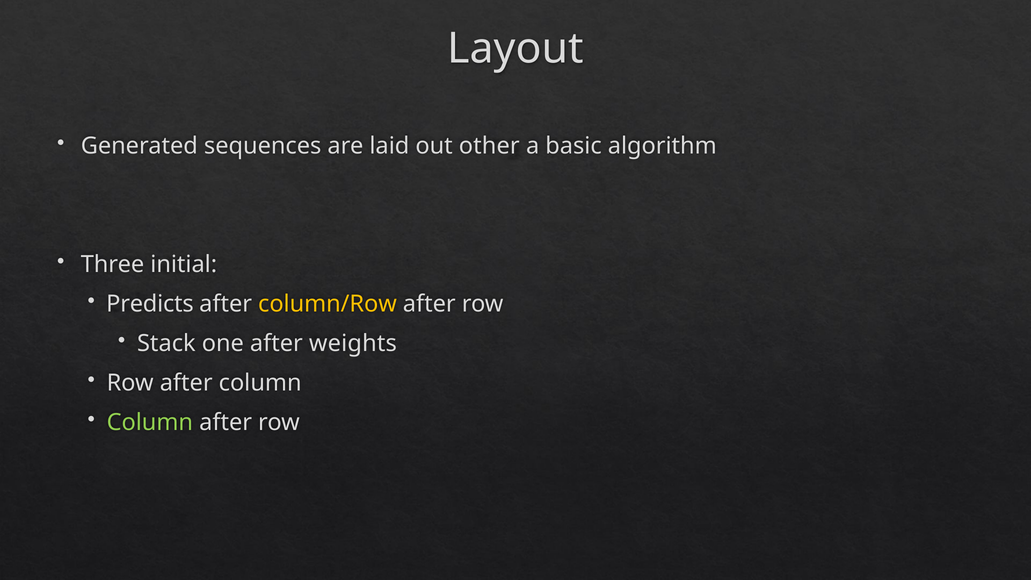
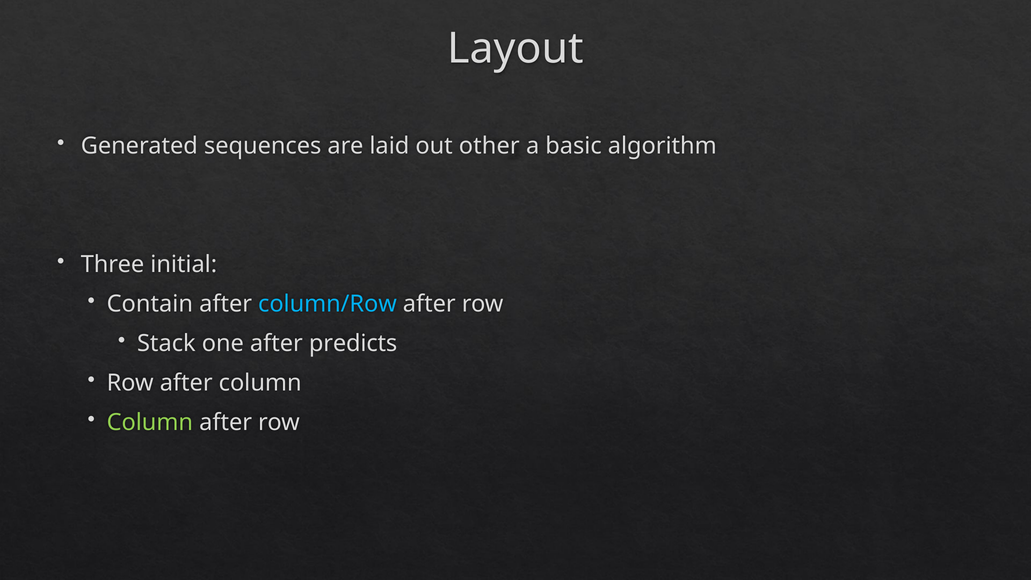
Predicts: Predicts -> Contain (150, 304)
column/Row colour: yellow -> light blue (327, 304)
weights: weights -> predicts (353, 343)
